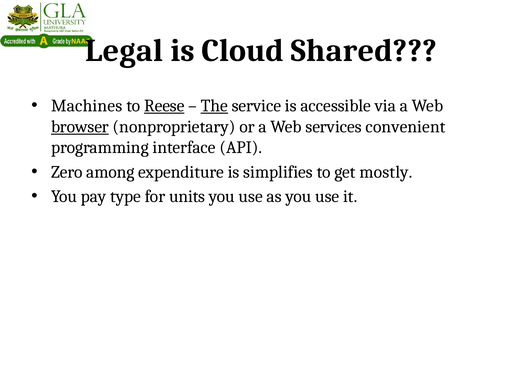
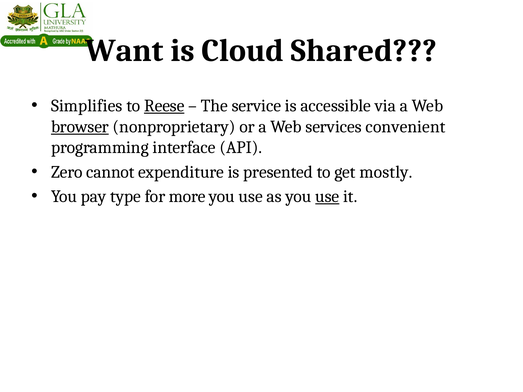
Legal: Legal -> Want (124, 51)
Machines: Machines -> Simplifies (87, 106)
The underline: present -> none (214, 106)
among: among -> cannot (110, 172)
simplifies: simplifies -> presented (278, 172)
units: units -> more (187, 196)
use underline: none -> present (327, 196)
